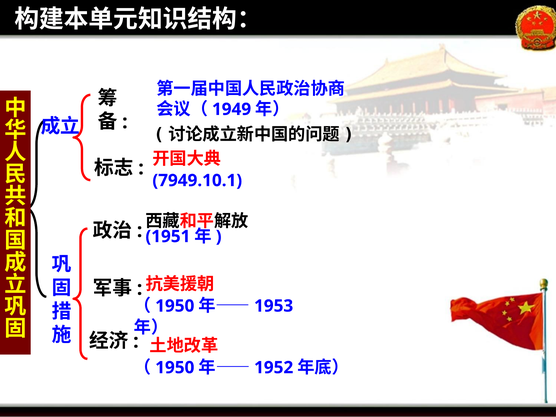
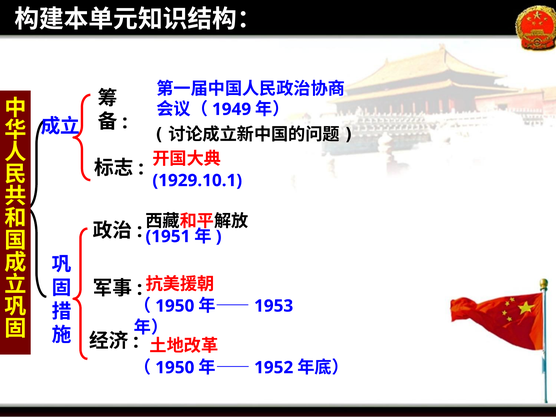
7949.10.1: 7949.10.1 -> 1929.10.1 (197, 180)
